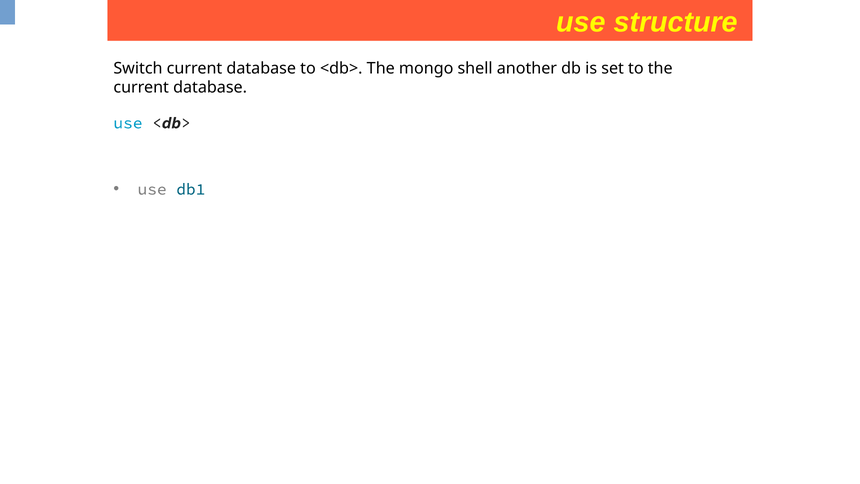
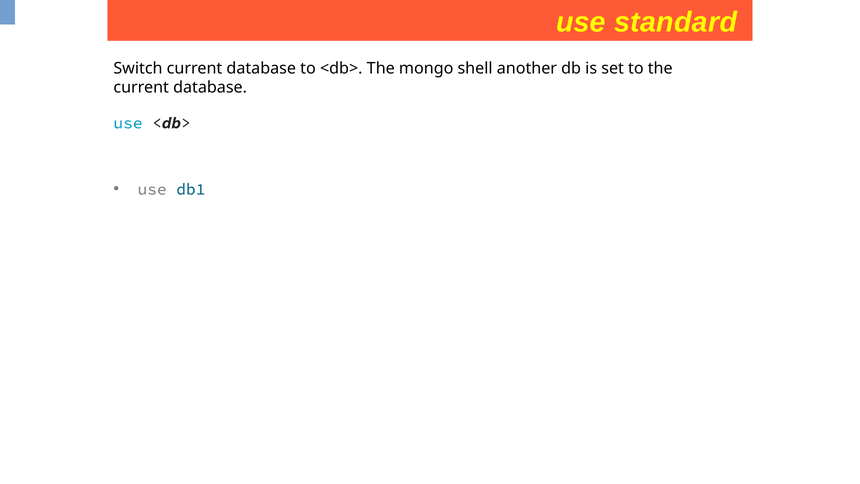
structure: structure -> standard (676, 22)
